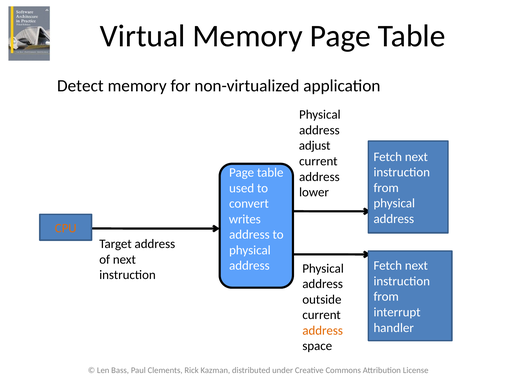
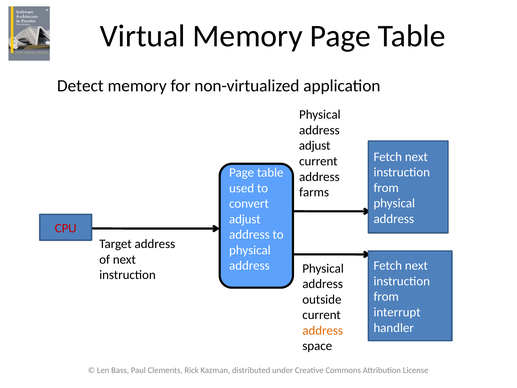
lower: lower -> farms (314, 192)
writes: writes -> adjust (245, 219)
CPU colour: orange -> red (66, 228)
